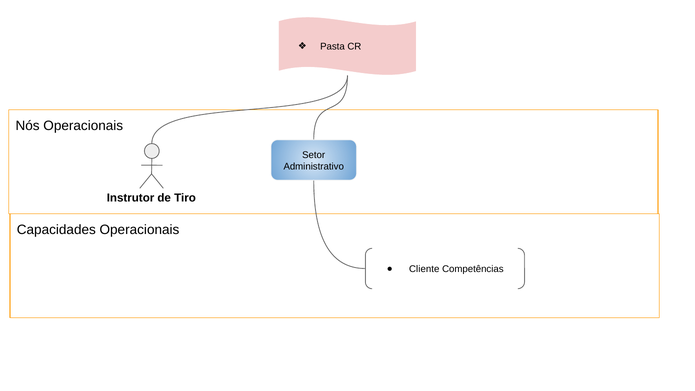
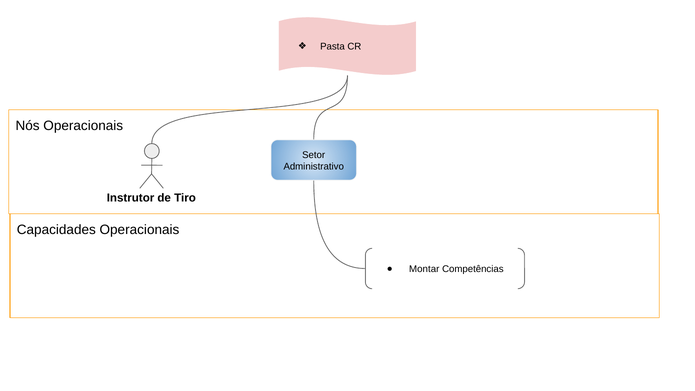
Cliente: Cliente -> Montar (424, 269)
